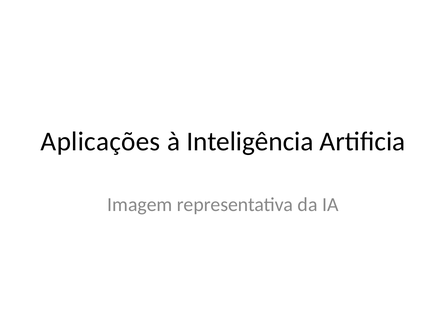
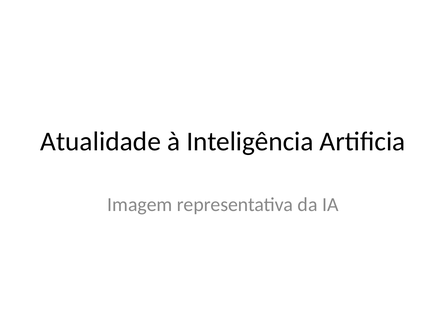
Aplicações: Aplicações -> Atualidade (101, 142)
